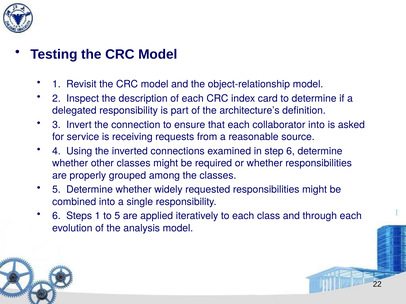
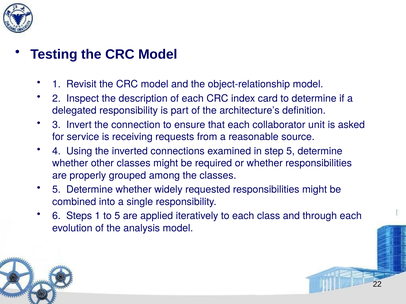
collaborator into: into -> unit (317, 125)
step 6: 6 -> 5 (291, 151)
